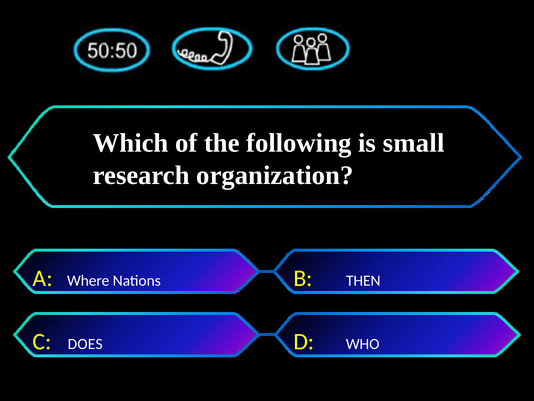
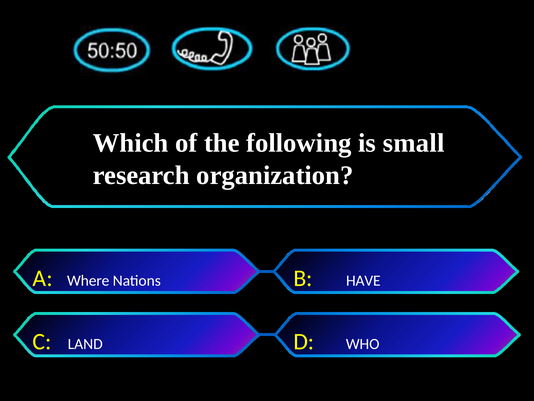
THEN: THEN -> HAVE (363, 281)
DOES: DOES -> LAND (85, 344)
